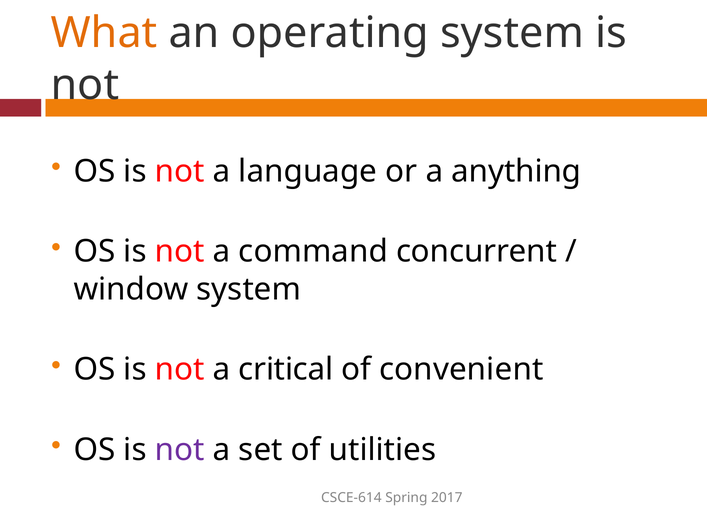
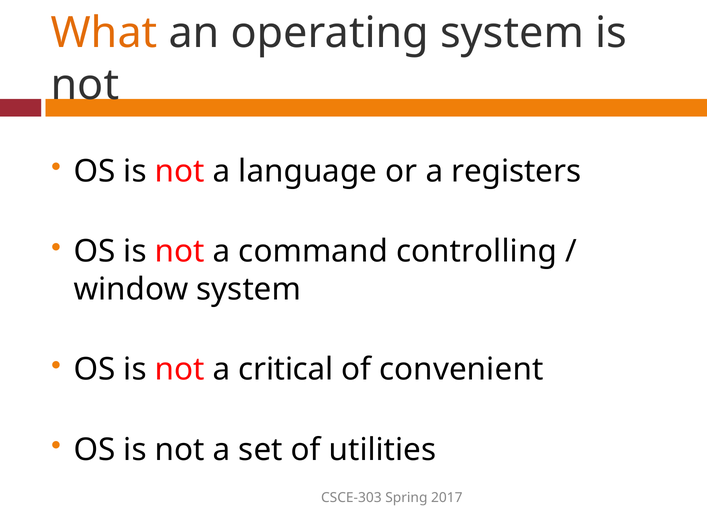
anything: anything -> registers (516, 171)
concurrent: concurrent -> controlling (476, 252)
not colour: purple -> black (180, 450)
CSCE-614: CSCE-614 -> CSCE-303 (351, 498)
